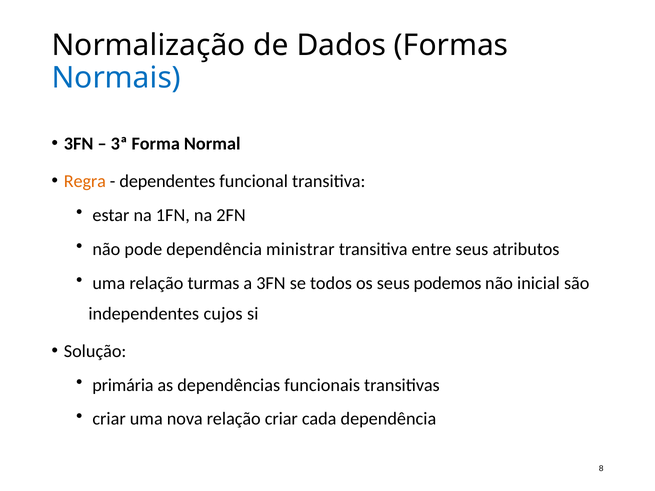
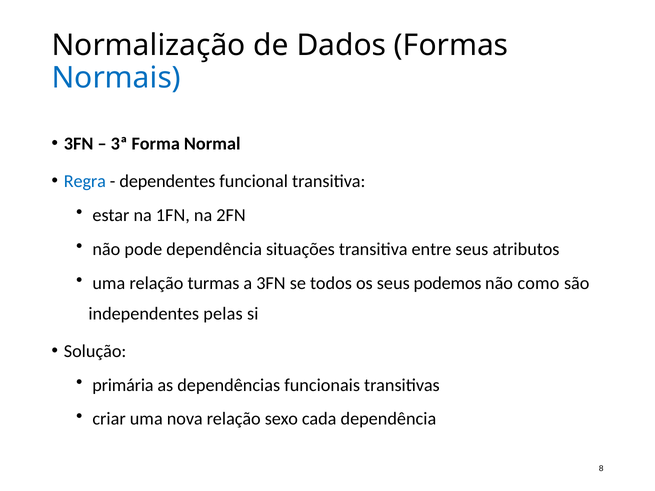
Regra colour: orange -> blue (85, 181)
ministrar: ministrar -> situações (300, 249)
inicial: inicial -> como (538, 283)
cujos: cujos -> pelas (223, 314)
relação criar: criar -> sexo (281, 419)
